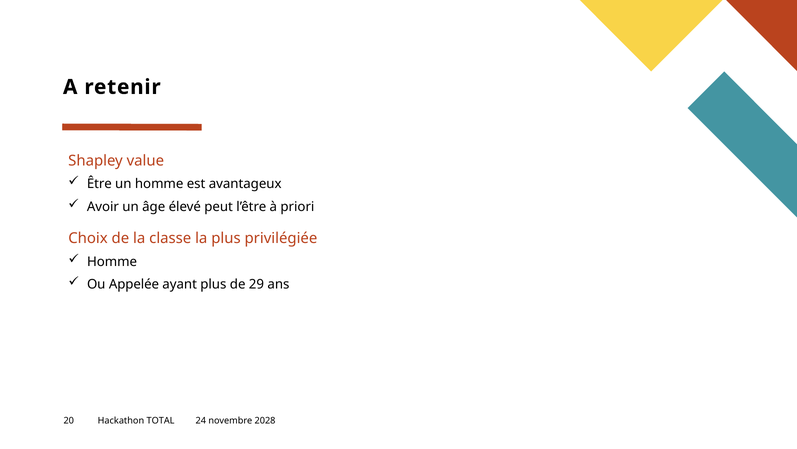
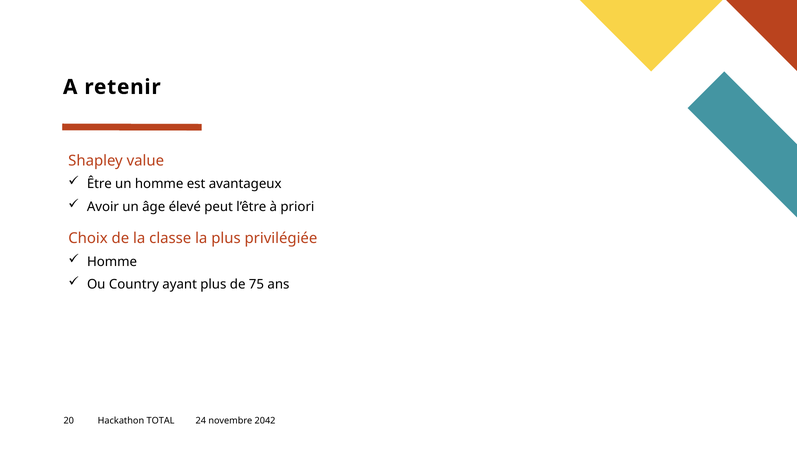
Appelée: Appelée -> Country (134, 284)
29: 29 -> 75 (256, 284)
2028: 2028 -> 2042 (265, 420)
